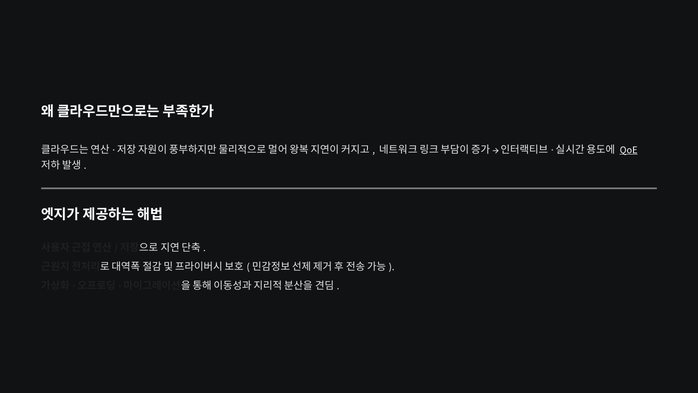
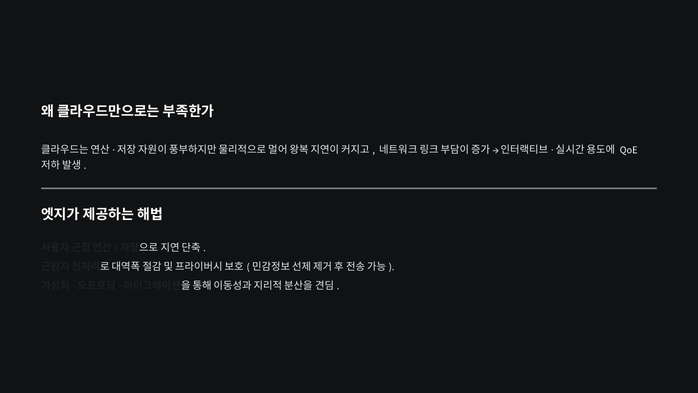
QoE underline: present -> none (629, 150)
